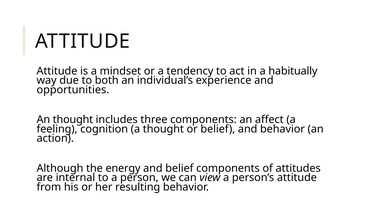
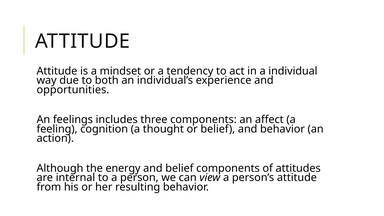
habitually: habitually -> individual (293, 71)
An thought: thought -> feelings (73, 120)
